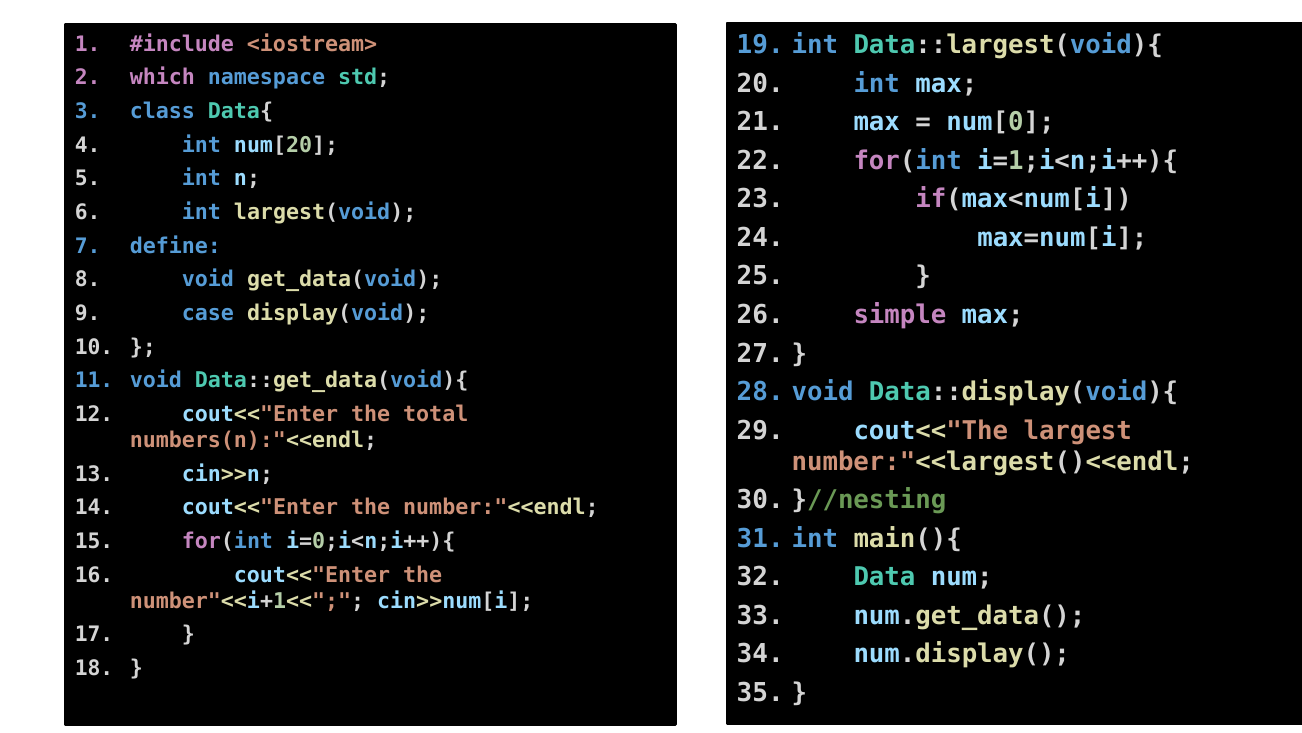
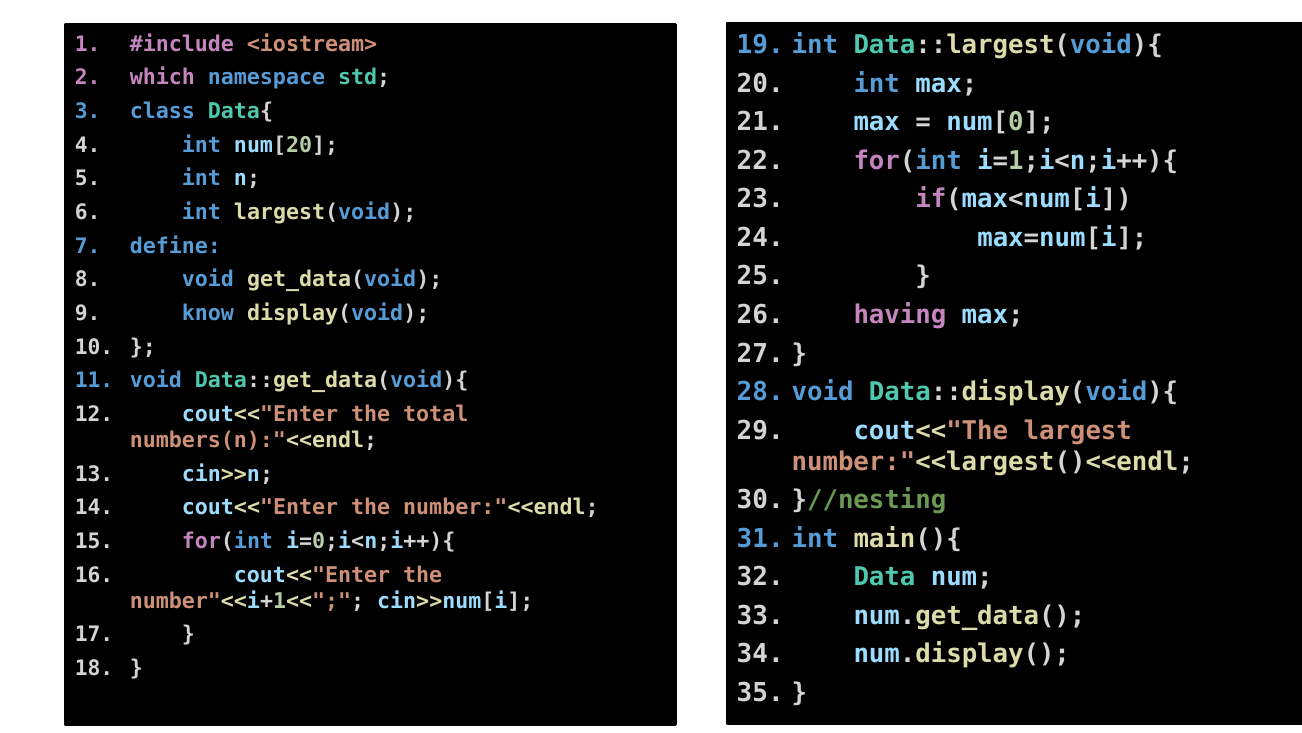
simple: simple -> having (900, 315)
case: case -> know (208, 313)
